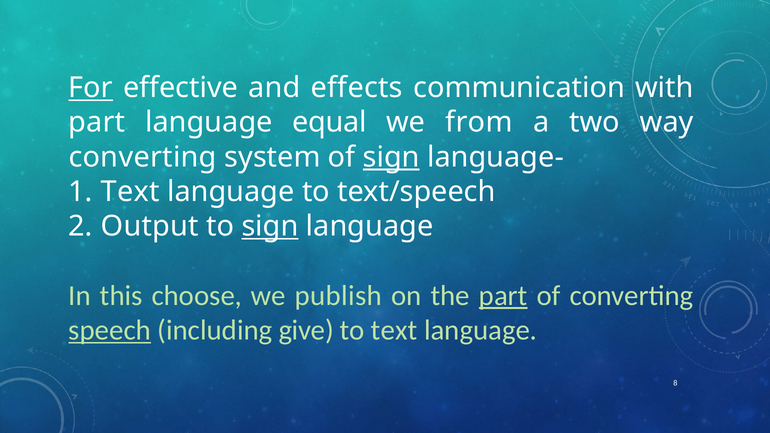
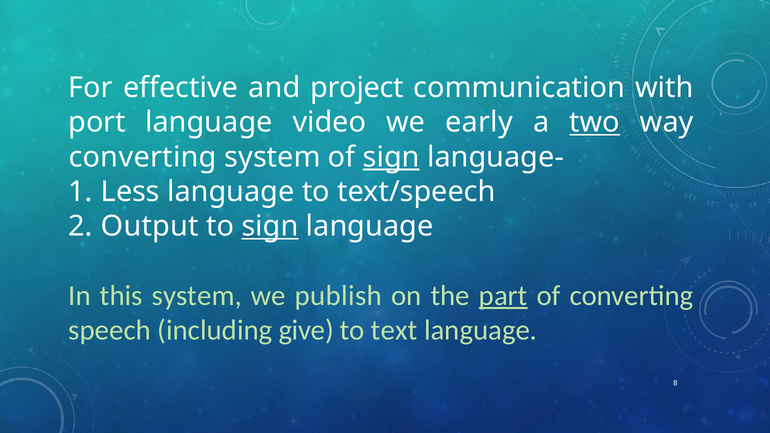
For underline: present -> none (91, 88)
effects: effects -> project (357, 88)
part: part -> port (97, 122)
equal: equal -> video (329, 122)
from: from -> early (479, 122)
two underline: none -> present (595, 122)
Text: Text -> Less (130, 192)
this choose: choose -> system (197, 296)
speech underline: present -> none (110, 330)
